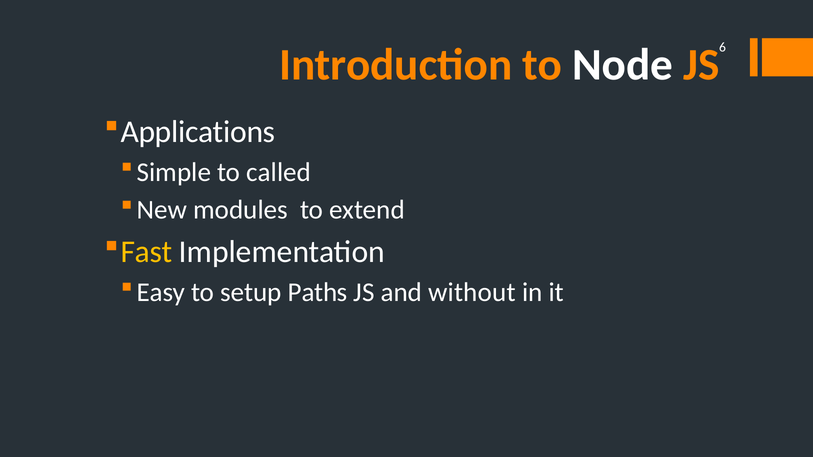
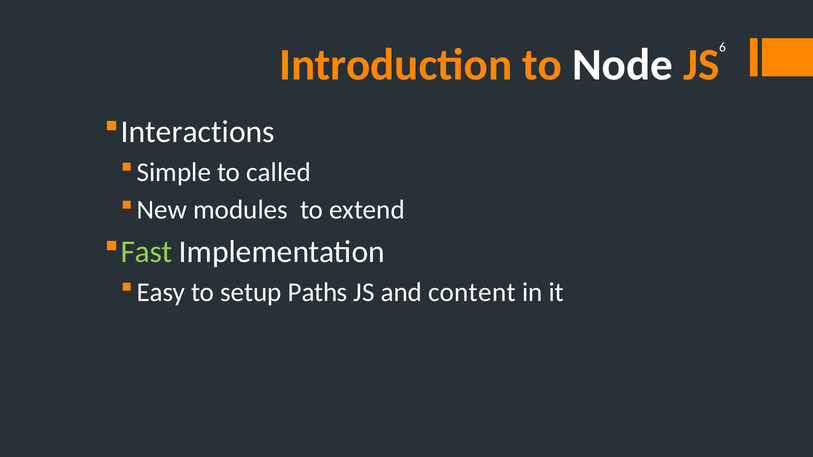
Applications: Applications -> Interactions (198, 132)
Fast colour: yellow -> light green (146, 252)
without: without -> content (472, 292)
